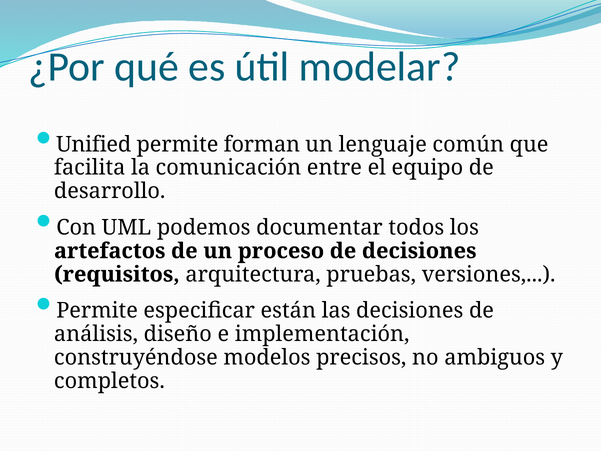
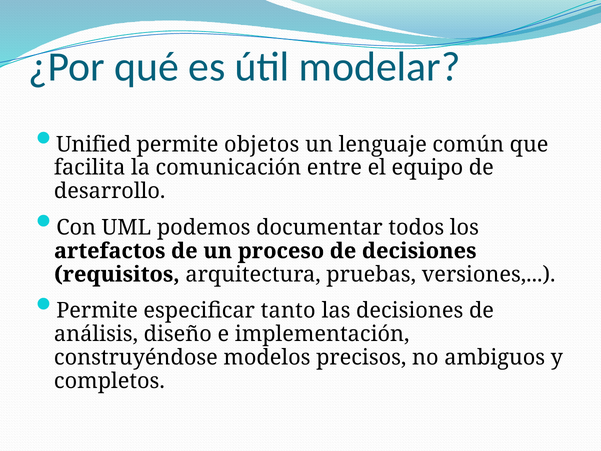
forman: forman -> objetos (262, 144)
están: están -> tanto (288, 311)
